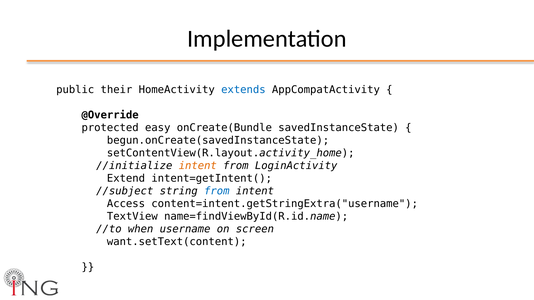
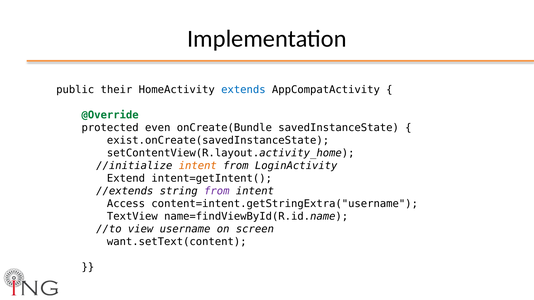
@Override colour: black -> green (110, 115)
easy: easy -> even (158, 128)
begun.onCreate(savedInstanceState: begun.onCreate(savedInstanceState -> exist.onCreate(savedInstanceState (218, 141)
//subject: //subject -> //extends (125, 191)
from colour: blue -> purple (217, 191)
when: when -> view (141, 229)
